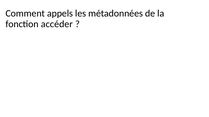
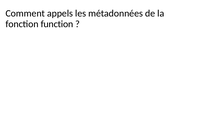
accéder: accéder -> function (57, 24)
